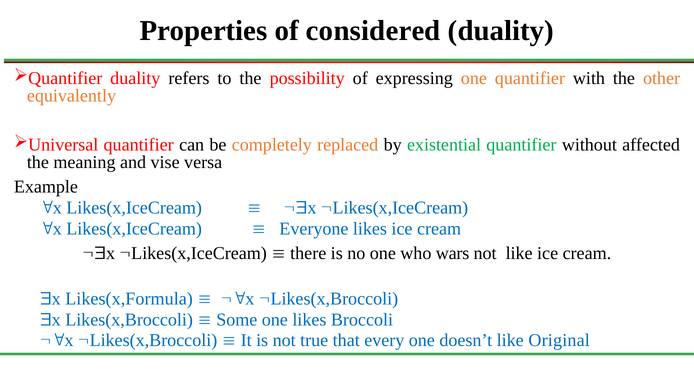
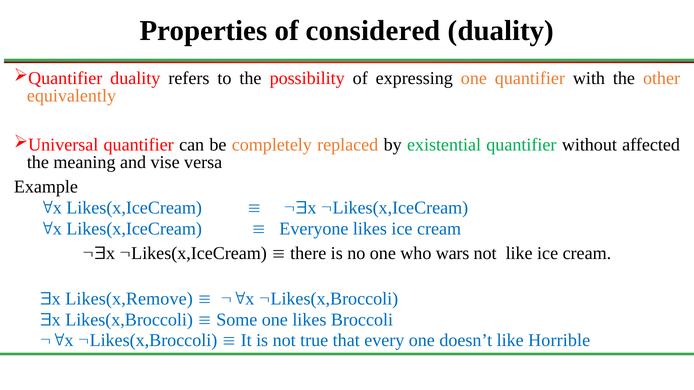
Likes(x,Formula: Likes(x,Formula -> Likes(x,Remove (129, 299)
Original: Original -> Horrible (559, 341)
